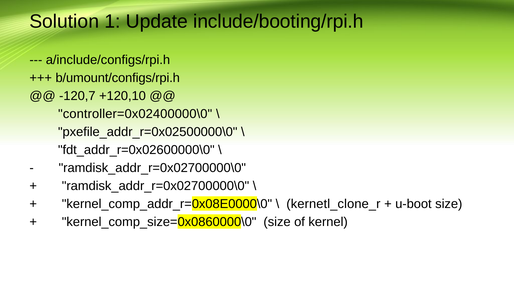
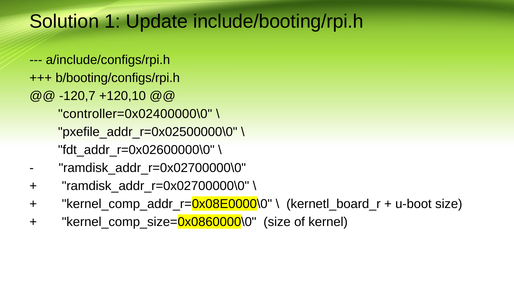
b/umount/configs/rpi.h: b/umount/configs/rpi.h -> b/booting/configs/rpi.h (118, 78)
kernetl_clone_r: kernetl_clone_r -> kernetl_board_r (333, 204)
